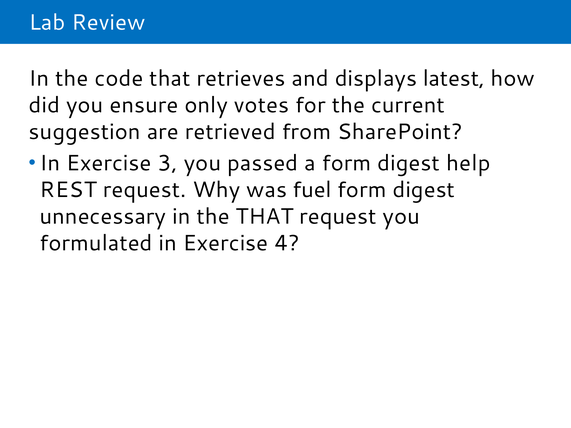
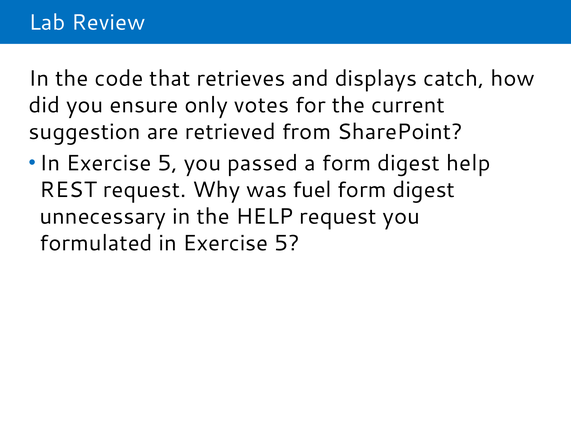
latest: latest -> catch (454, 79)
3: 3 -> 5 (168, 163)
the THAT: THAT -> HELP (265, 217)
formulated in Exercise 4: 4 -> 5 (287, 243)
